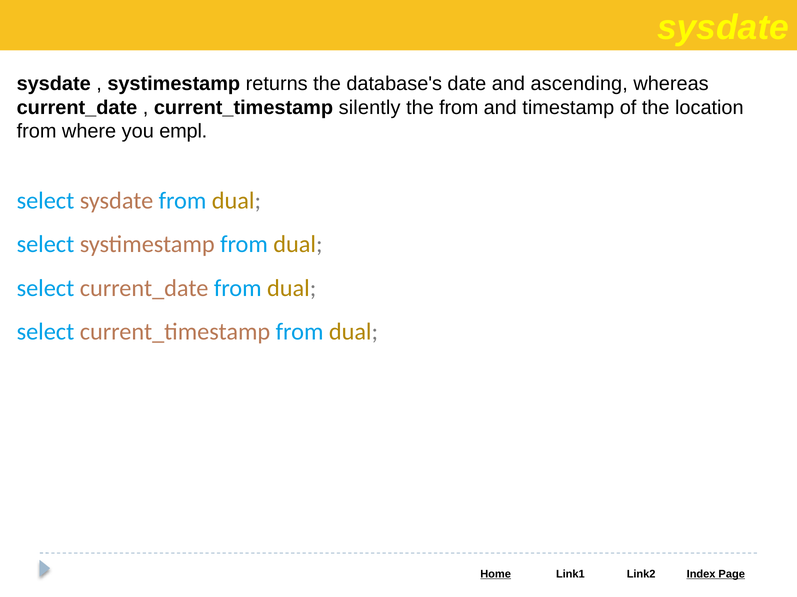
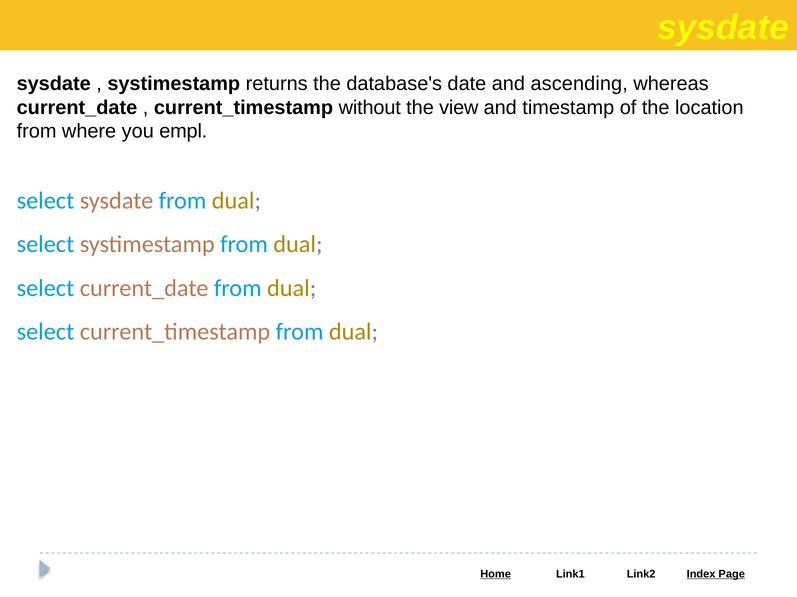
silently: silently -> without (370, 108)
the from: from -> view (459, 108)
